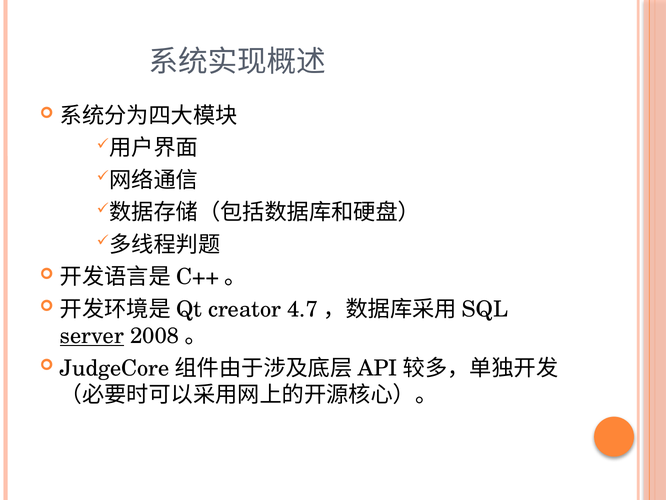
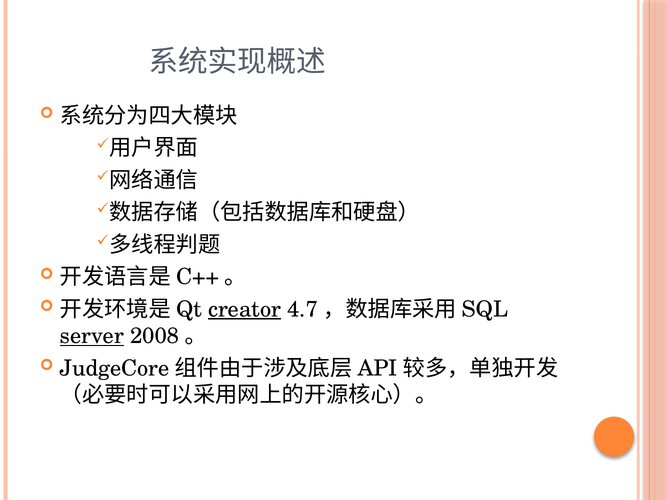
creator underline: none -> present (245, 309)
